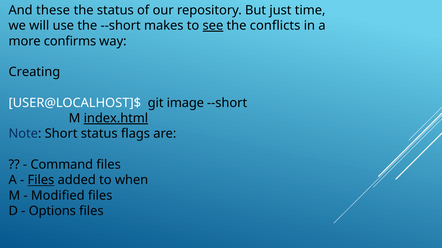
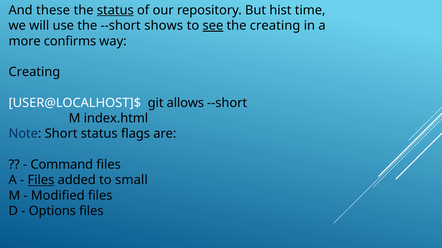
status underline: none -> present (115, 10)
just: just -> hist (280, 10)
makes: makes -> shows (164, 26)
the conflicts: conflicts -> creating (275, 26)
image: image -> allows (185, 103)
index.html underline: present -> none (116, 119)
when: when -> small (131, 181)
